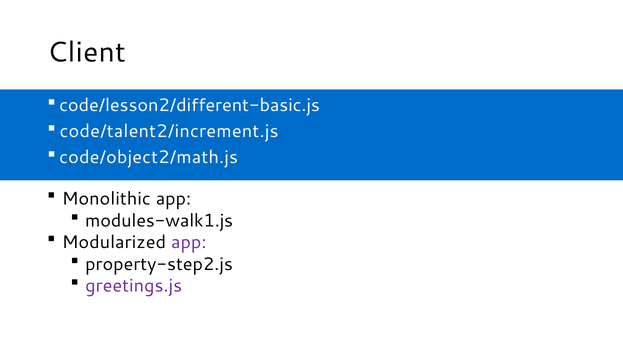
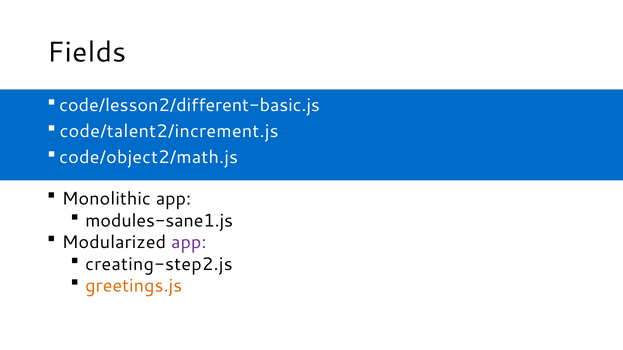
Client: Client -> Fields (87, 52)
modules-walk1.js: modules-walk1.js -> modules-sane1.js (159, 221)
property-step2.js: property-step2.js -> creating-step2.js (159, 264)
greetings.js colour: purple -> orange (134, 286)
